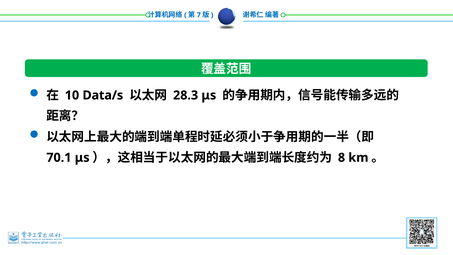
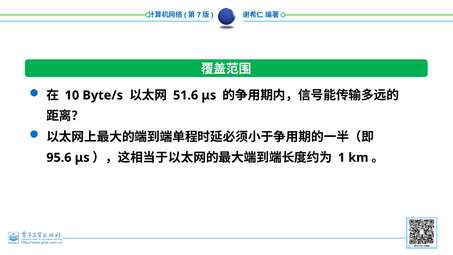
Data/s: Data/s -> Byte/s (103, 95)
28.3: 28.3 -> 51.6 (186, 95)
70.1: 70.1 -> 95.6 (59, 158)
8: 8 -> 1 (342, 158)
